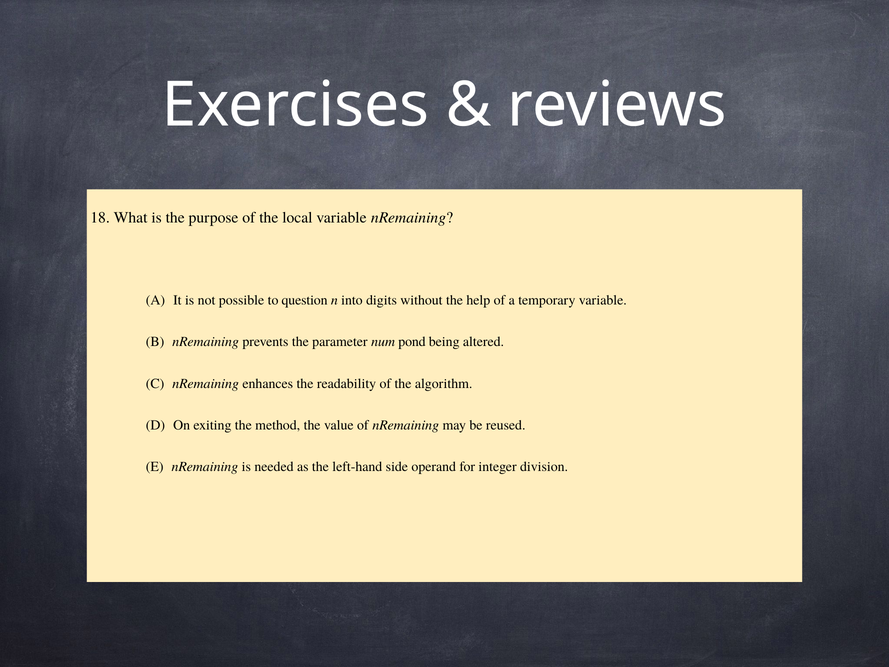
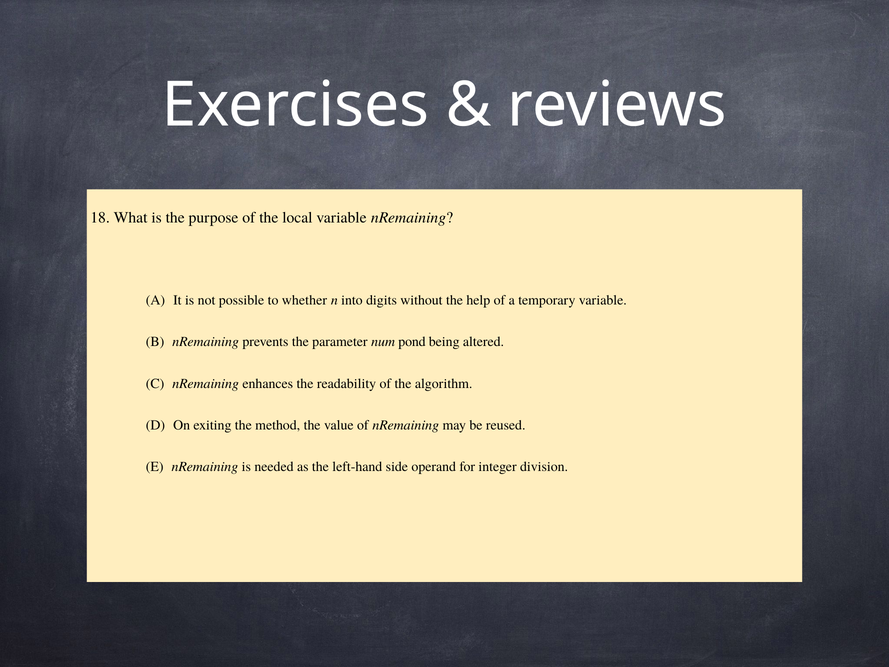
question: question -> whether (304, 300)
